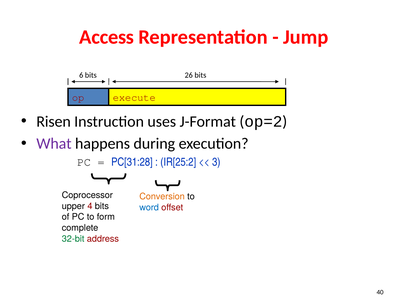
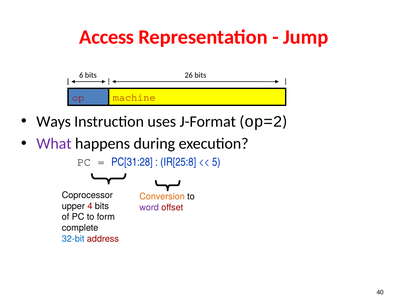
execute: execute -> machine (134, 98)
Risen: Risen -> Ways (54, 121)
IR[25:2: IR[25:2 -> IR[25:8 (178, 162)
3: 3 -> 5 (216, 162)
word colour: blue -> purple (149, 207)
32-bit colour: green -> blue (73, 239)
